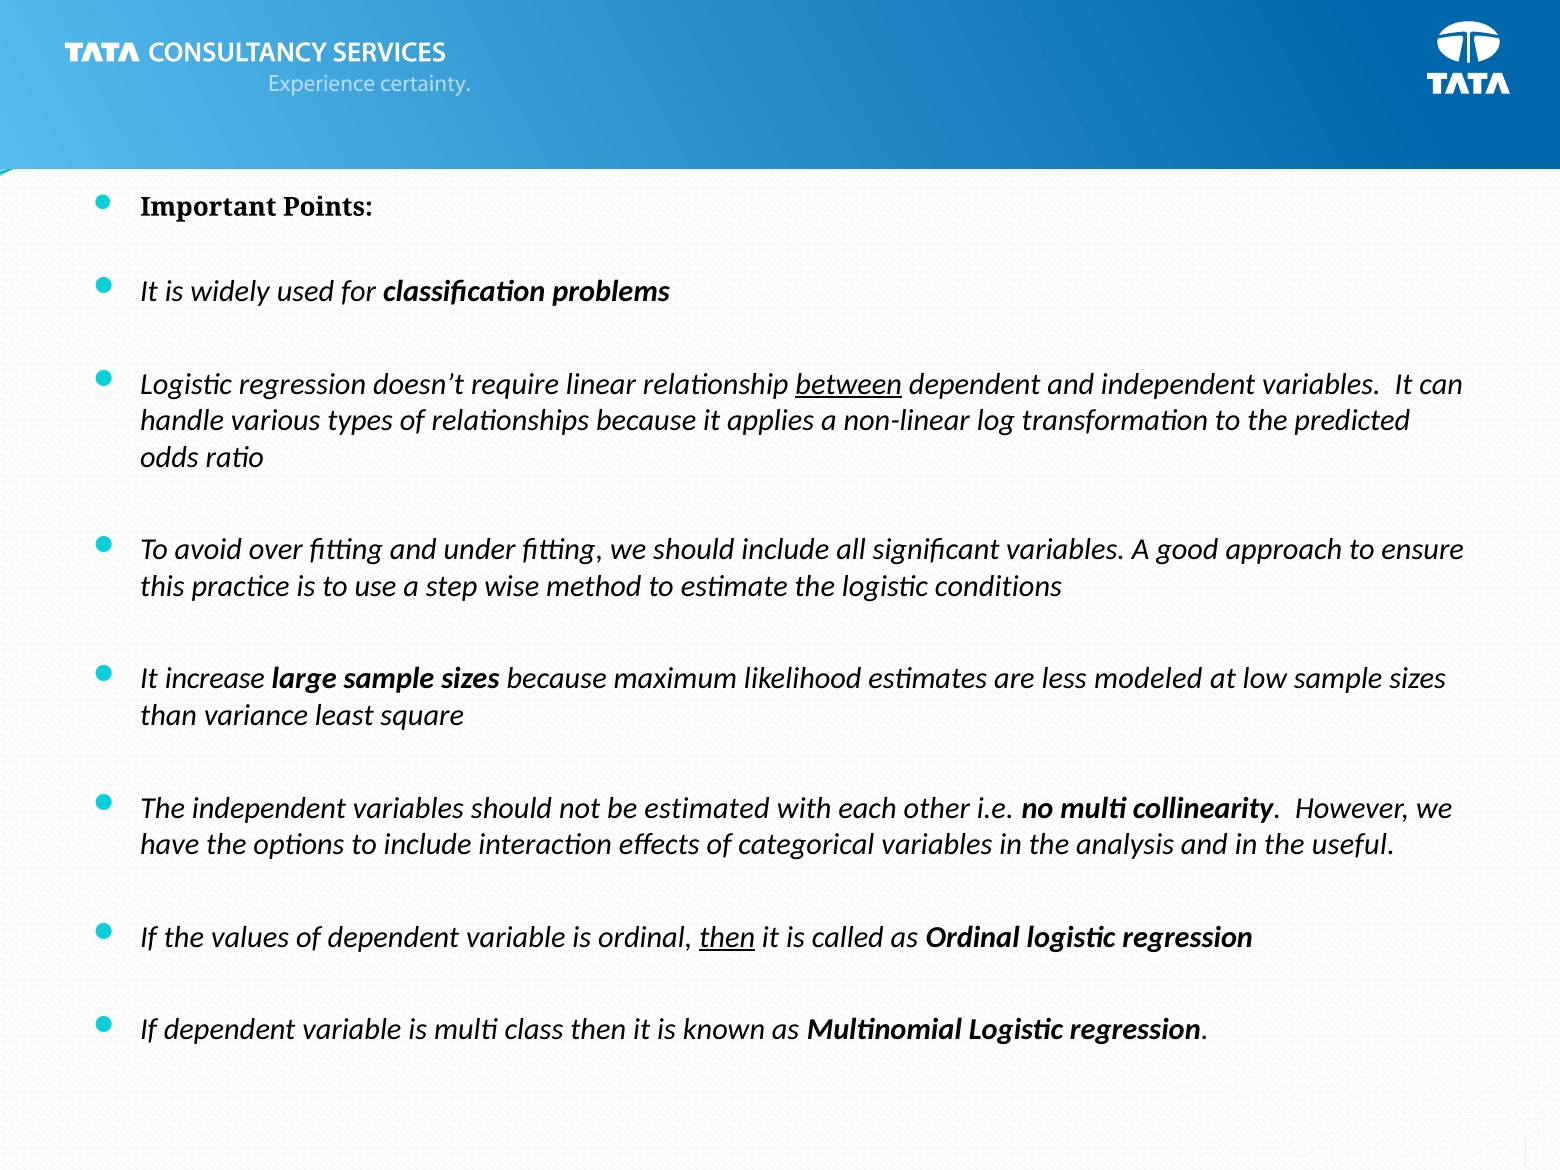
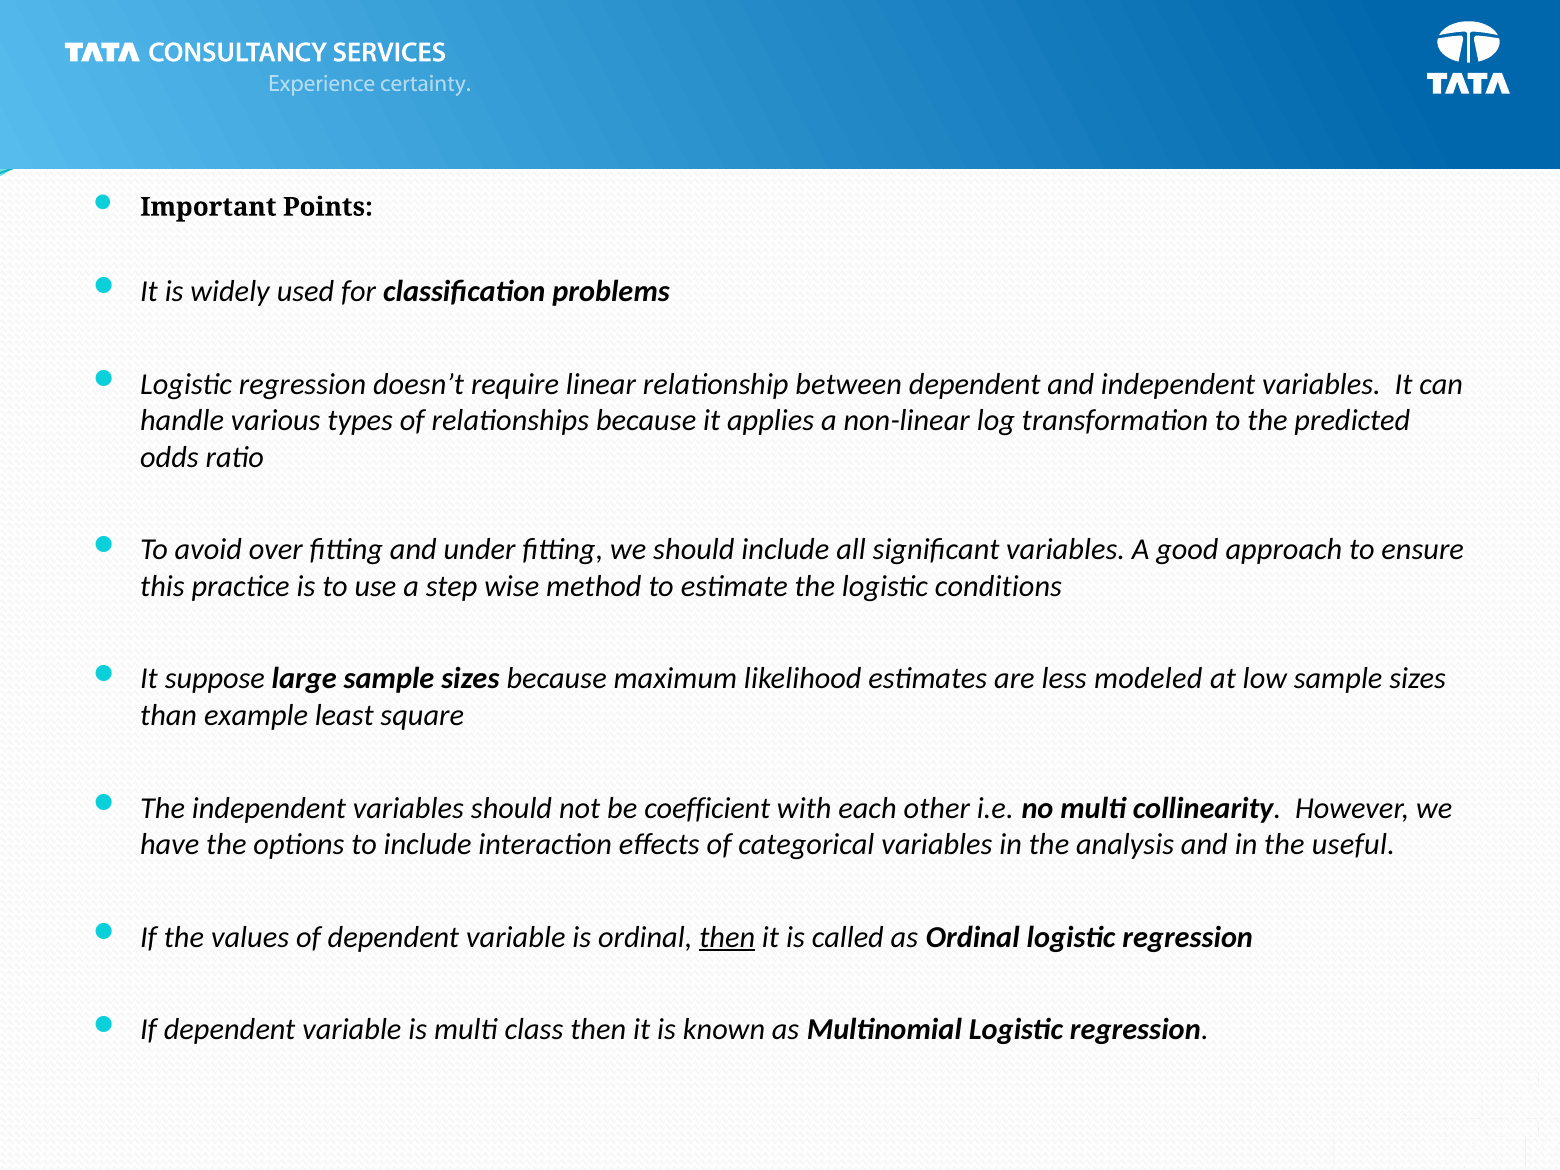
between underline: present -> none (849, 384)
increase: increase -> suppose (215, 679)
variance: variance -> example (256, 715)
estimated: estimated -> coefficient (707, 808)
